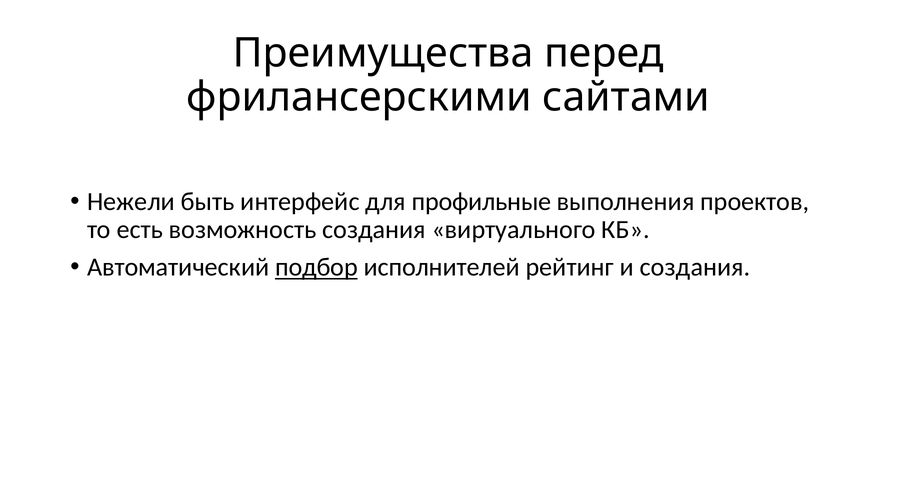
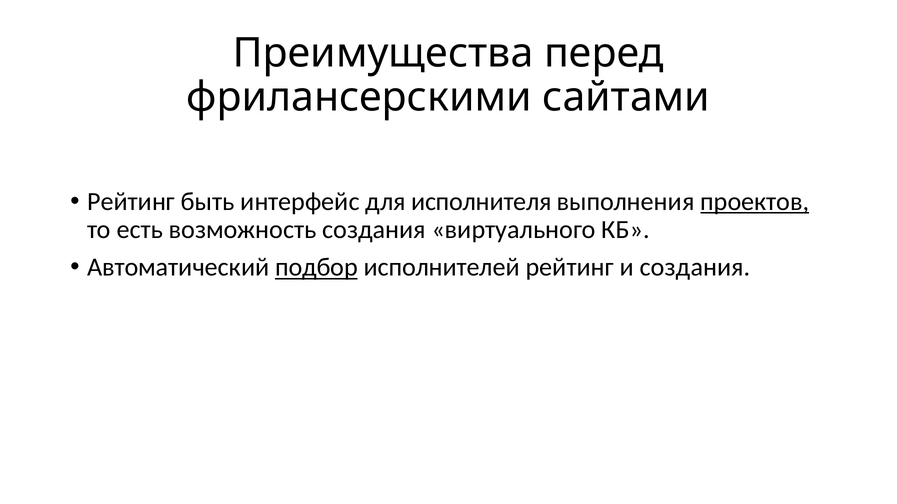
Нежели: Нежели -> Рейтинг (131, 202)
профильные: профильные -> исполнителя (481, 202)
проектов underline: none -> present (755, 202)
